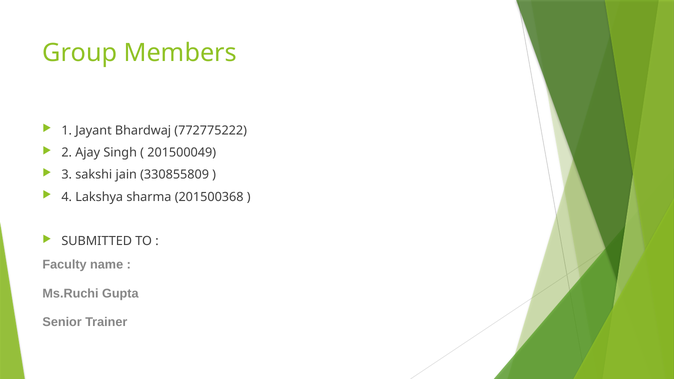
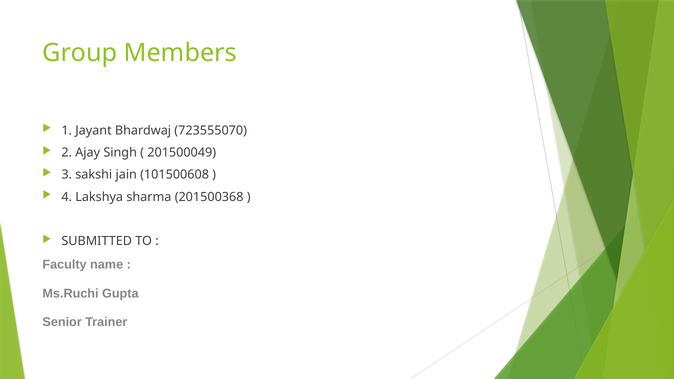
772775222: 772775222 -> 723555070 (211, 130)
330855809: 330855809 -> 101500608 (175, 175)
